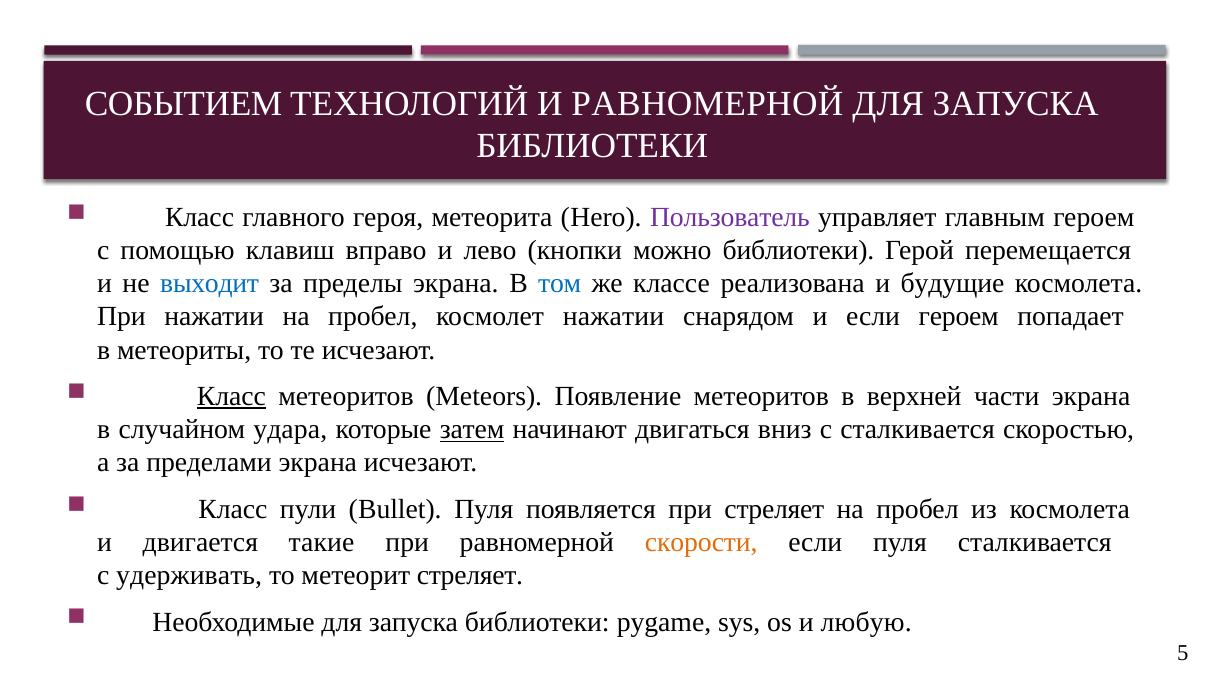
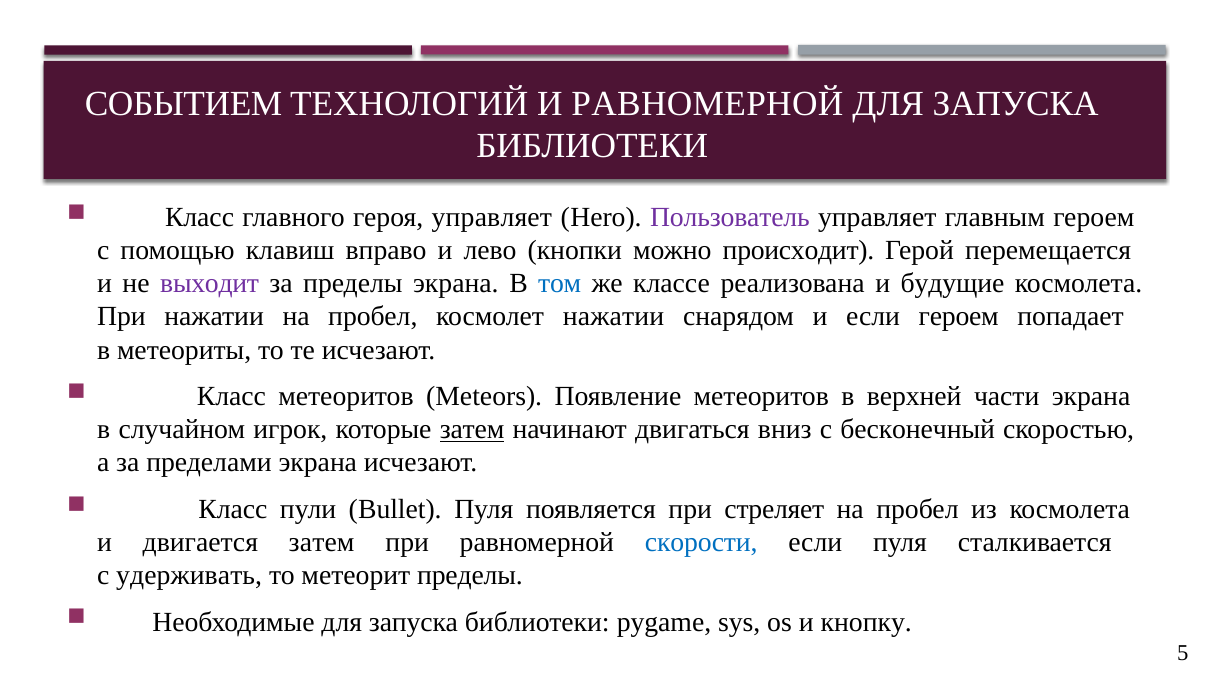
героя метеорита: метеорита -> управляет (492, 217)
можно библиотеки: библиотеки -> происходит (798, 251)
выходит colour: blue -> purple (210, 284)
Класс underline: present -> none (231, 397)
удара: удара -> игрок (290, 430)
с сталкивается: сталкивается -> бесконечный (918, 430)
двигается такие: такие -> затем (322, 543)
скорости colour: orange -> blue (701, 543)
метеорит стреляет: стреляет -> пределы (470, 576)
любую: любую -> кнопку (866, 622)
